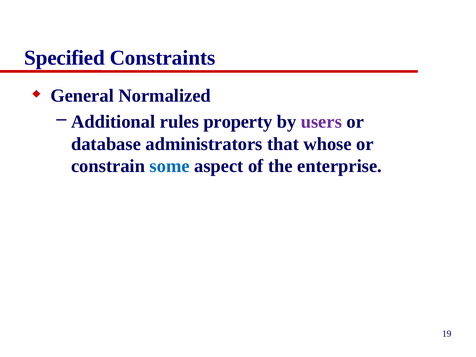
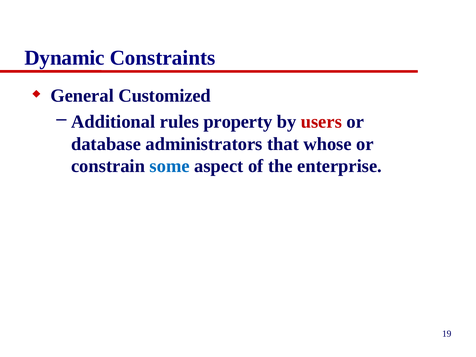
Specified: Specified -> Dynamic (65, 58)
Normalized: Normalized -> Customized (165, 96)
users colour: purple -> red (321, 122)
